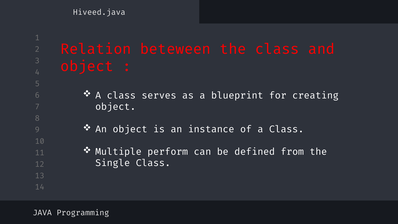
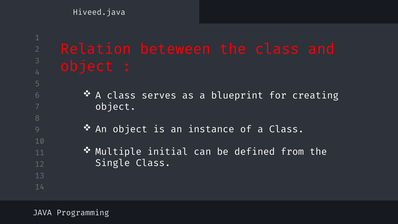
perform: perform -> initial (168, 152)
